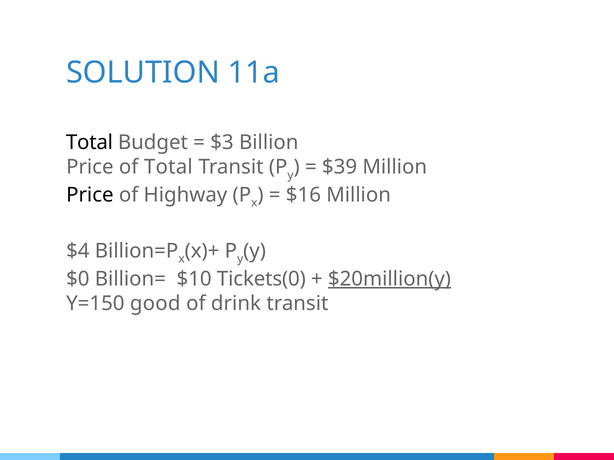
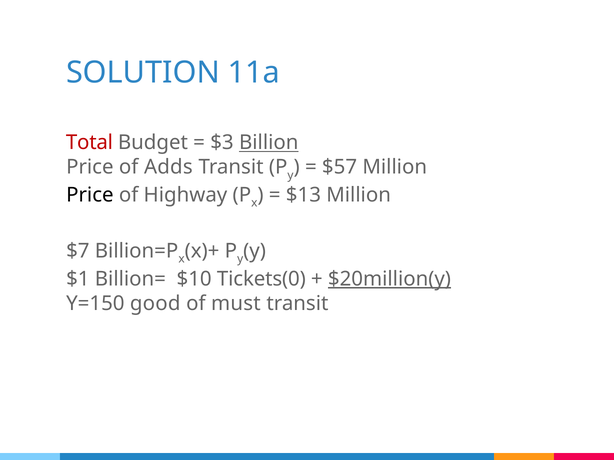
Total colour: black -> red (89, 143)
Billion underline: none -> present (269, 143)
of Total: Total -> Adds (168, 167)
$39: $39 -> $57 (340, 167)
$16: $16 -> $13 (303, 195)
$4: $4 -> $7 (78, 251)
$0: $0 -> $1 (78, 279)
drink: drink -> must (236, 304)
